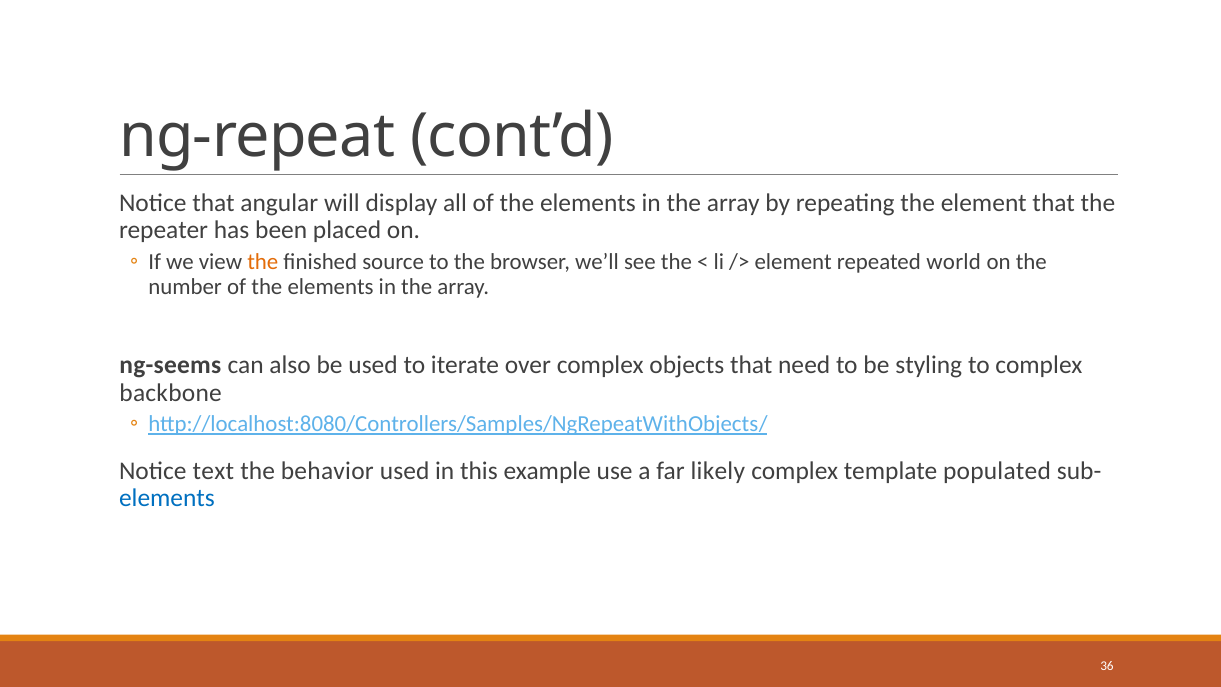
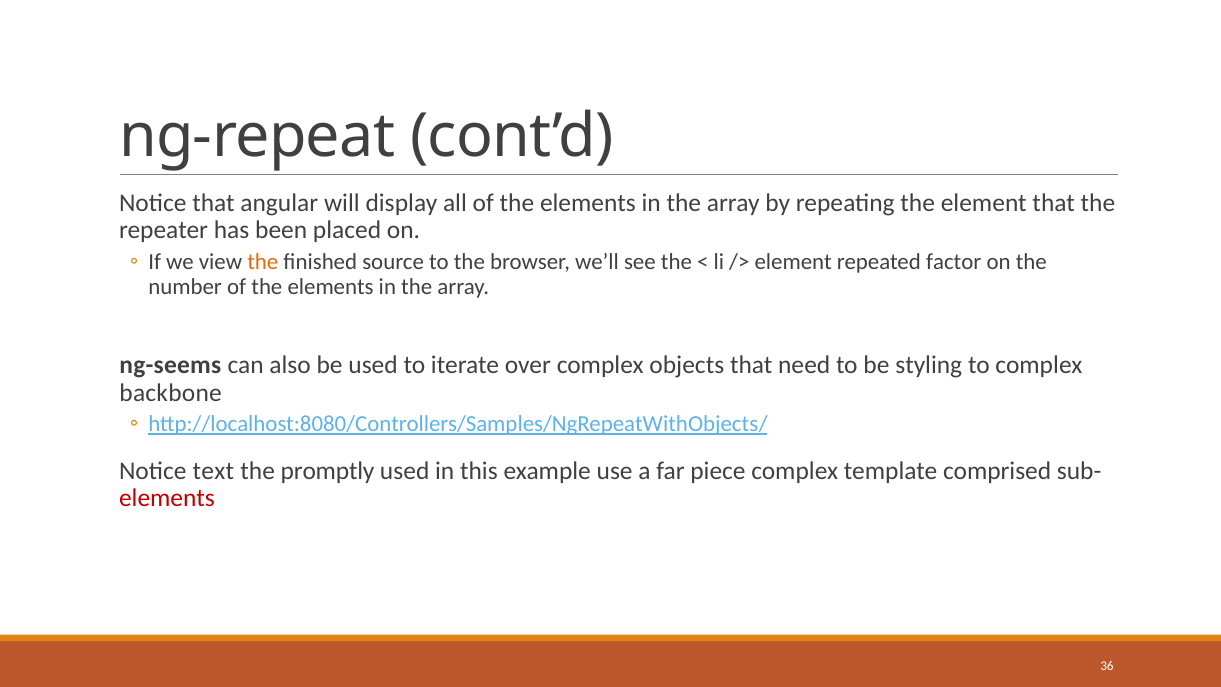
world: world -> factor (954, 262)
behavior: behavior -> promptly (328, 471)
likely: likely -> piece (718, 471)
populated: populated -> comprised (997, 471)
elements colour: blue -> red (167, 498)
